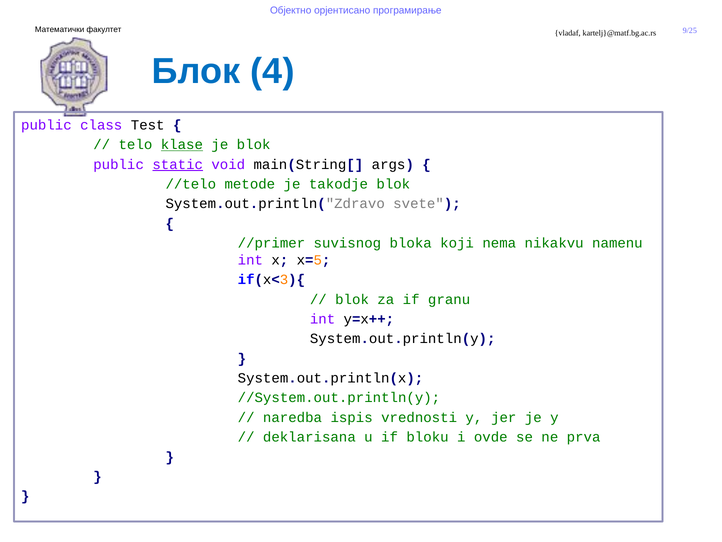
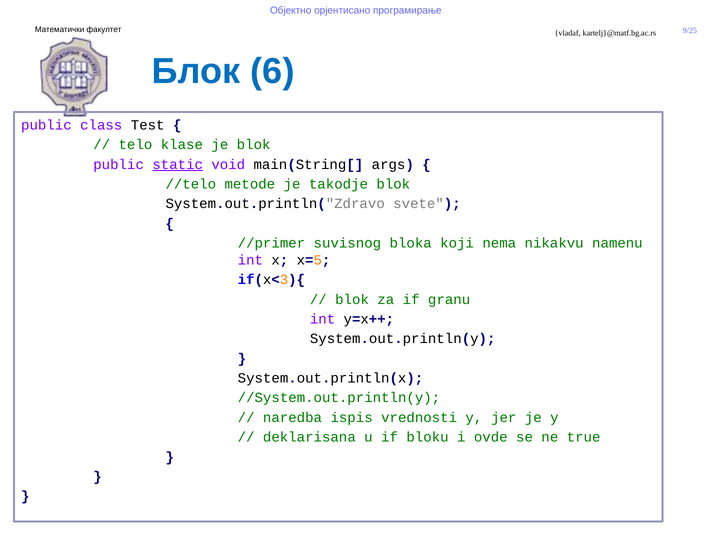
4: 4 -> 6 (272, 71)
klase underline: present -> none (182, 145)
prva: prva -> true (584, 437)
